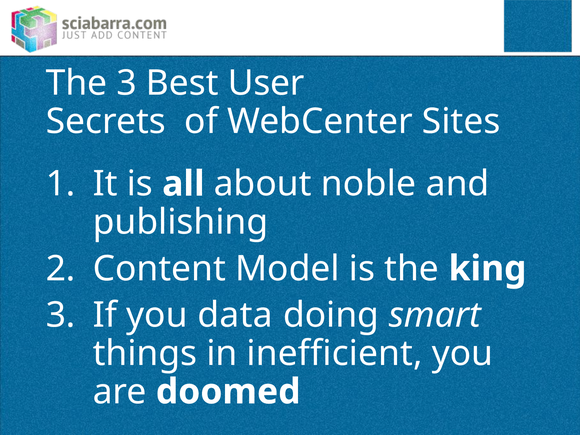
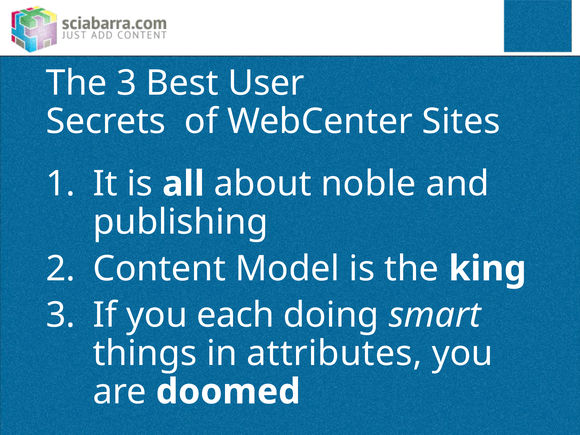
data: data -> each (235, 315)
inefficient: inefficient -> attributes (334, 353)
